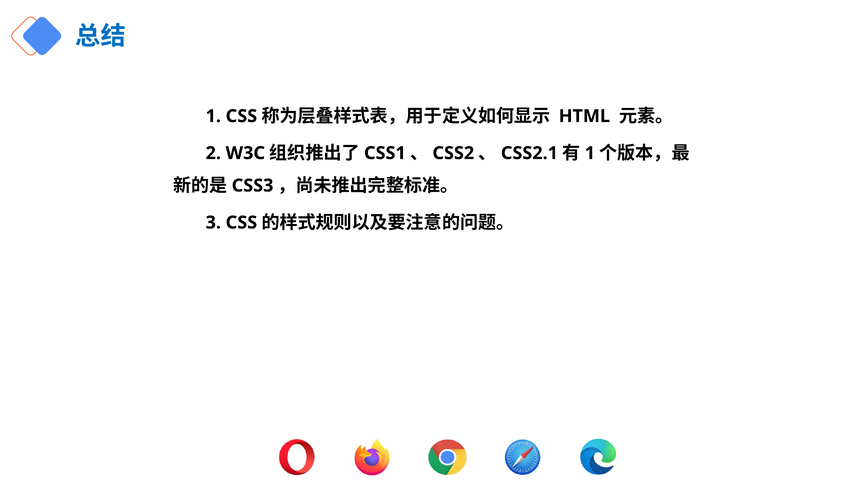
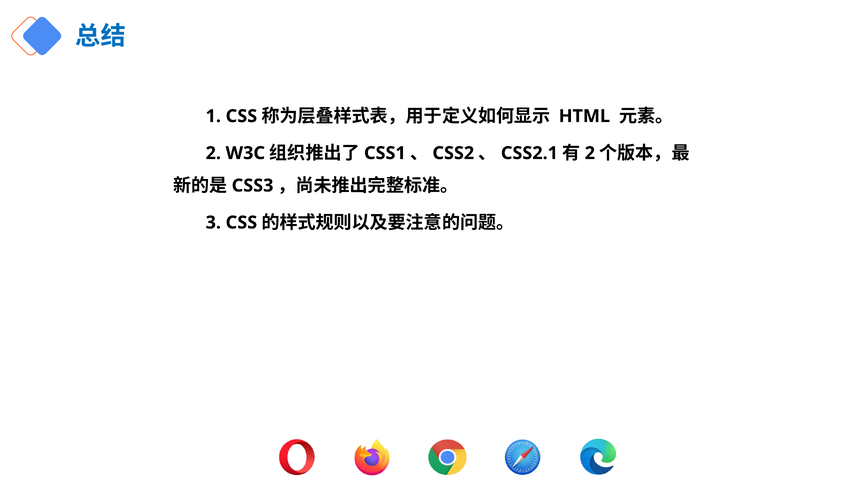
1: 1 -> 2 (590, 153)
